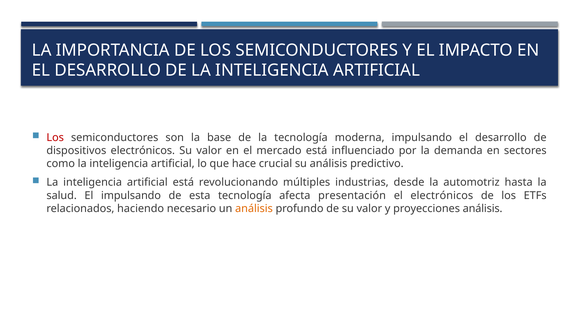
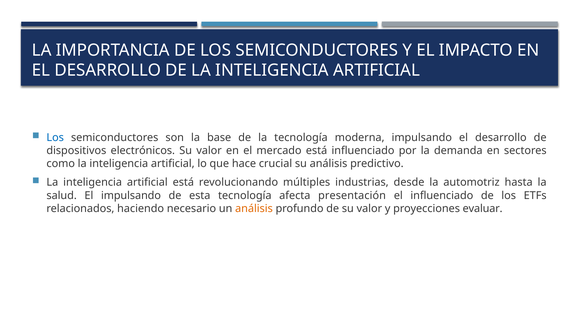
Los colour: red -> blue (55, 137)
el electrónicos: electrónicos -> influenciado (442, 195)
proyecciones análisis: análisis -> evaluar (483, 208)
